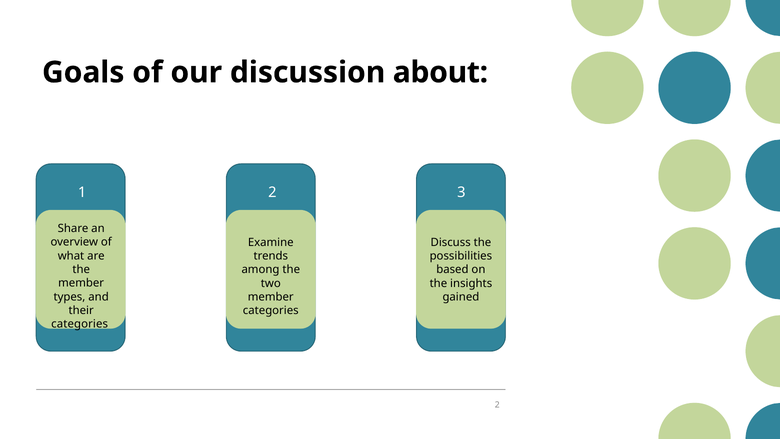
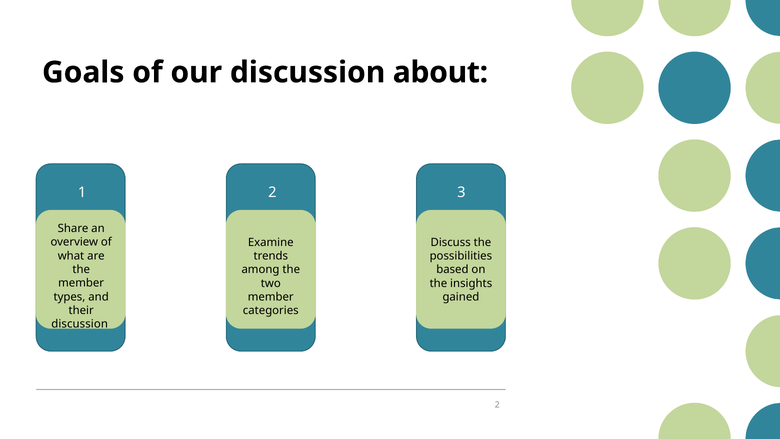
categories: categories -> discussion (80, 324)
